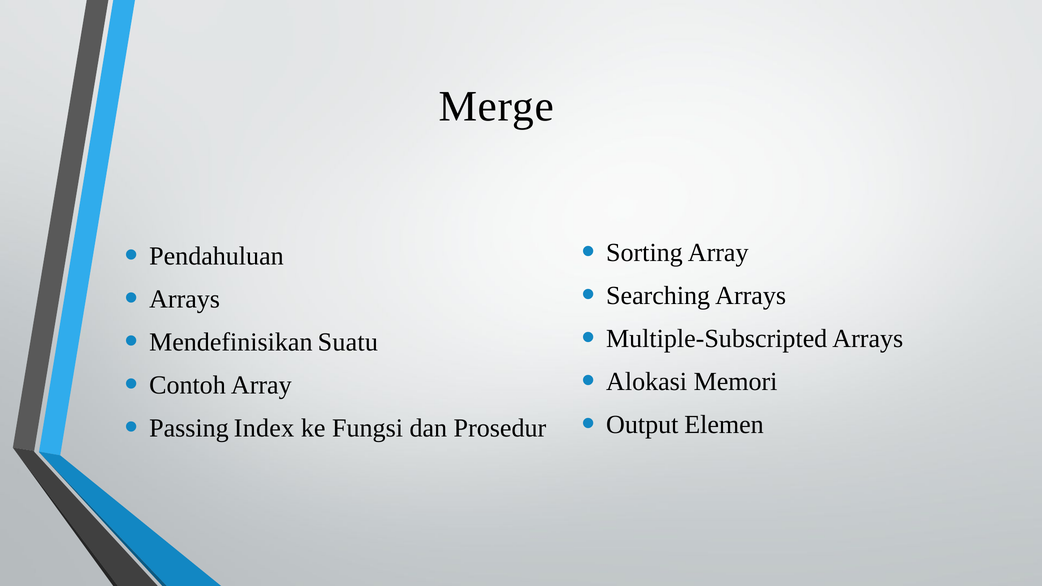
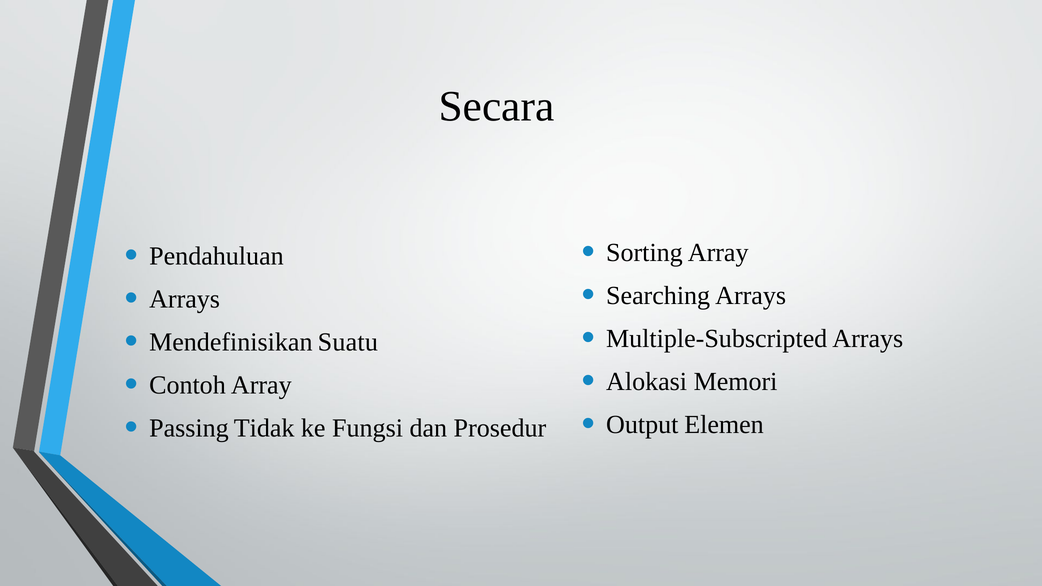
Merge: Merge -> Secara (497, 106)
Index: Index -> Tidak (264, 428)
